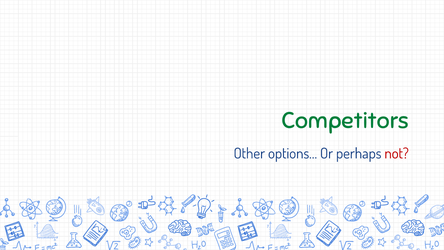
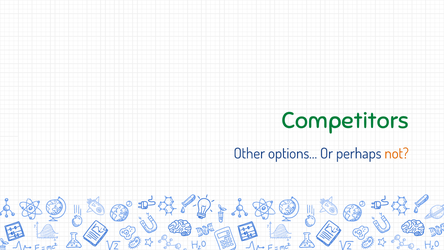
not colour: red -> orange (397, 153)
